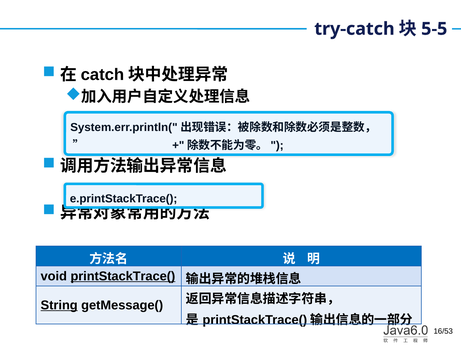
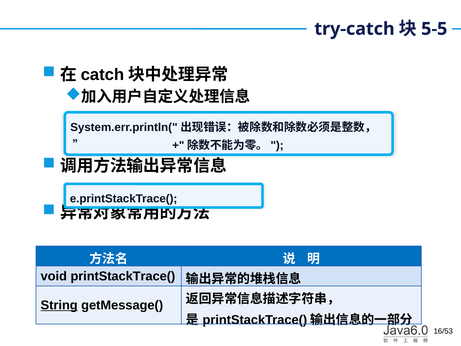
printStackTrace( underline: present -> none (123, 276)
